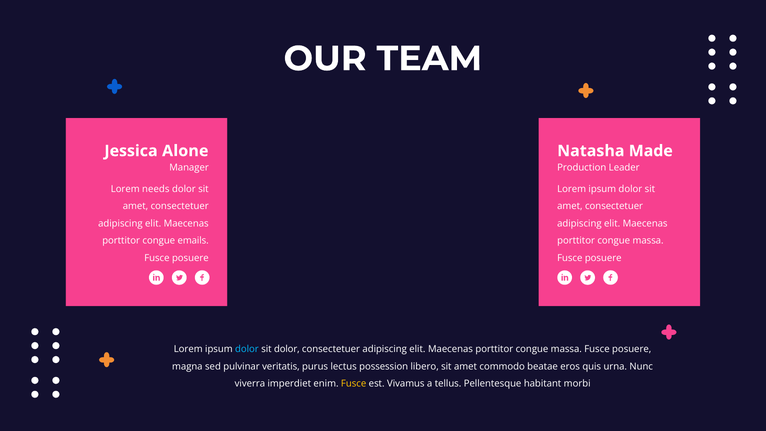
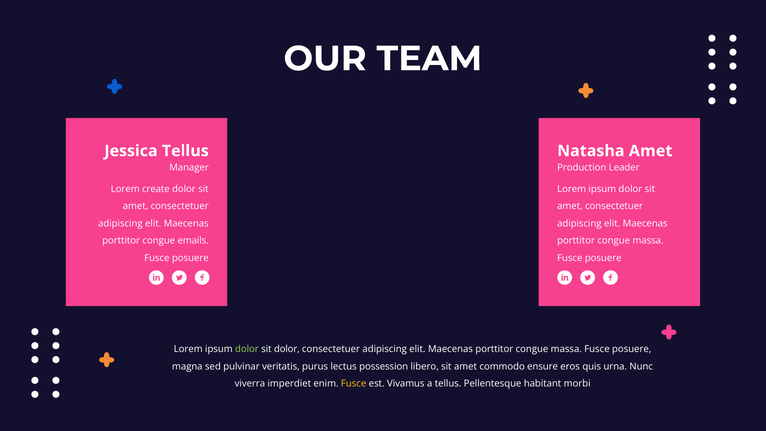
Jessica Alone: Alone -> Tellus (185, 151)
Natasha Made: Made -> Amet (651, 151)
needs: needs -> create (156, 189)
dolor colour: light blue -> light green (247, 349)
beatae: beatae -> ensure (543, 366)
